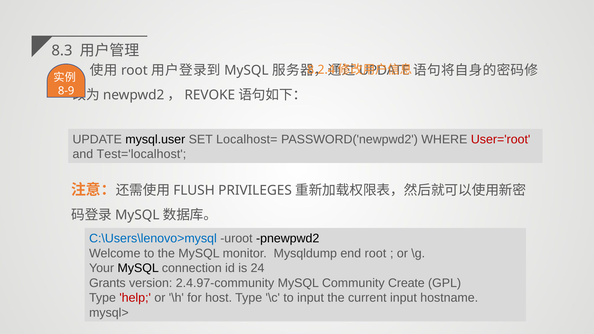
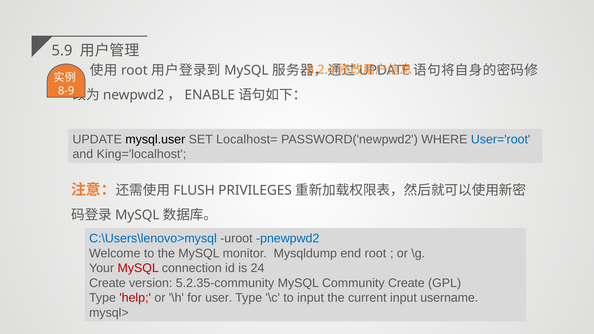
8.3: 8.3 -> 5.9 (62, 51)
REVOKE: REVOKE -> ENABLE (210, 95)
User='root colour: red -> blue (501, 139)
Test='localhost: Test='localhost -> King='localhost (141, 154)
pnewpwd2 colour: black -> blue (288, 239)
MySQL colour: black -> red (138, 268)
Grants: Grants -> Create (107, 283)
2.4.97-community: 2.4.97-community -> 5.2.35-community (225, 283)
host: host -> user (219, 298)
hostname: hostname -> username (449, 298)
